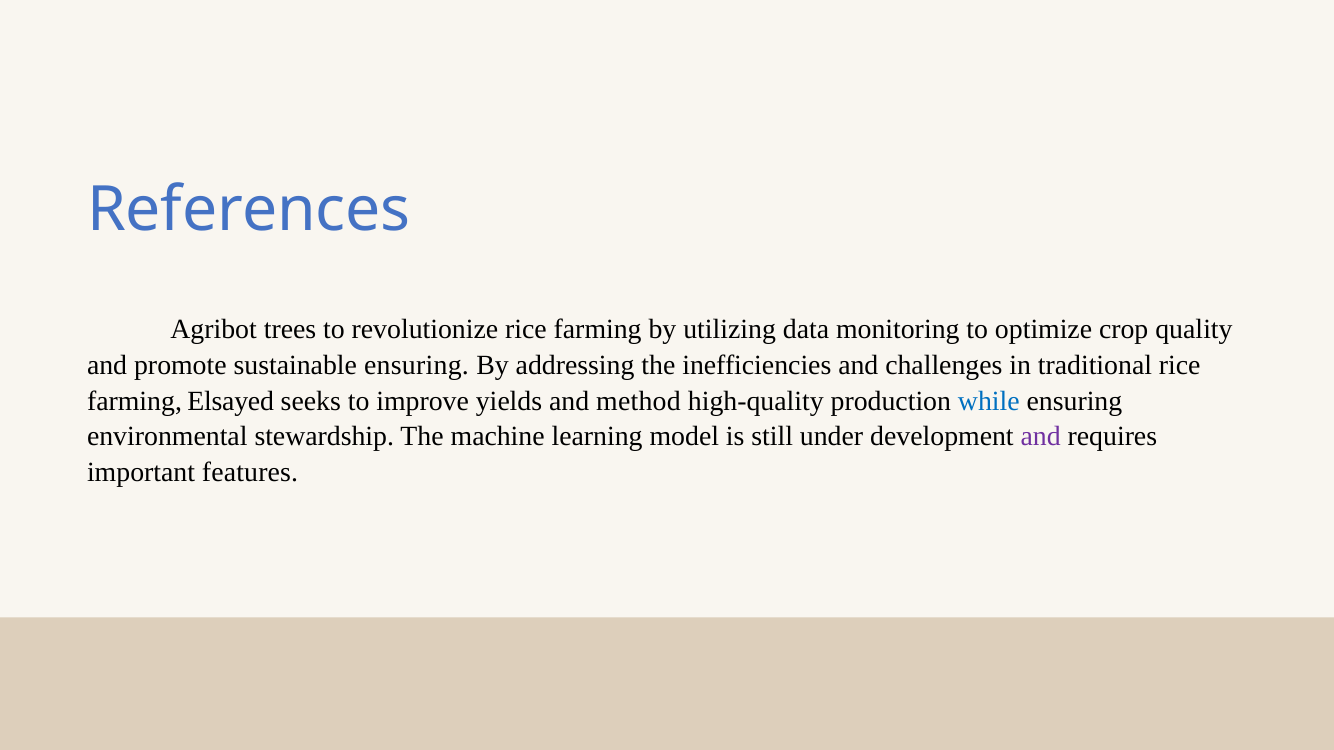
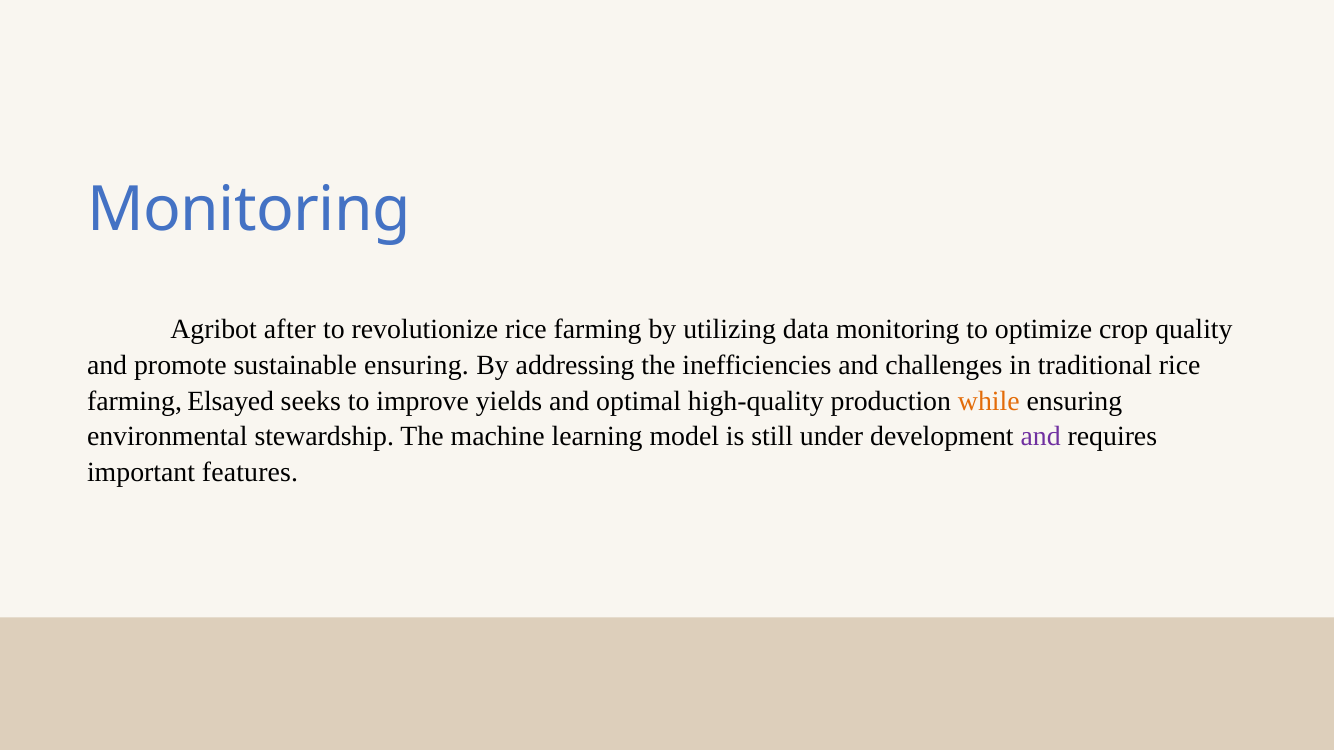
References: References -> Monitoring (249, 210)
trees: trees -> after (290, 330)
method: method -> optimal (639, 401)
while colour: blue -> orange (989, 401)
